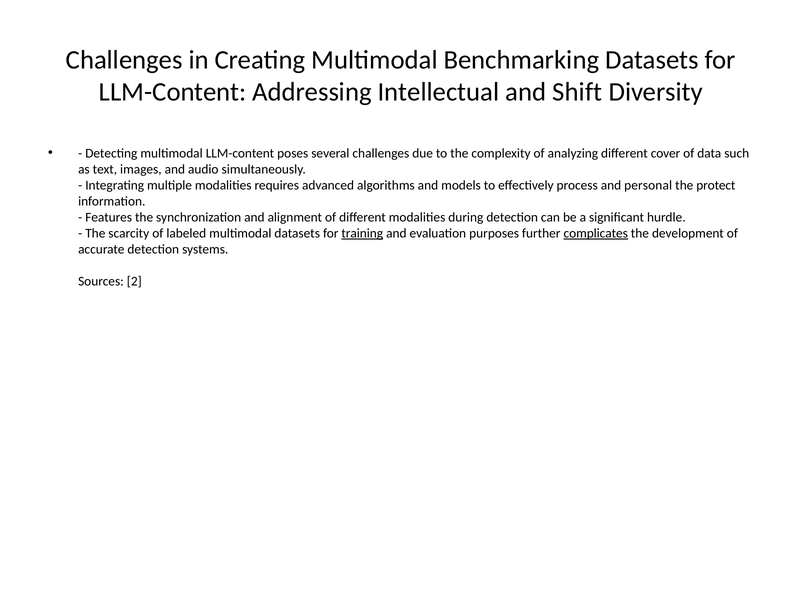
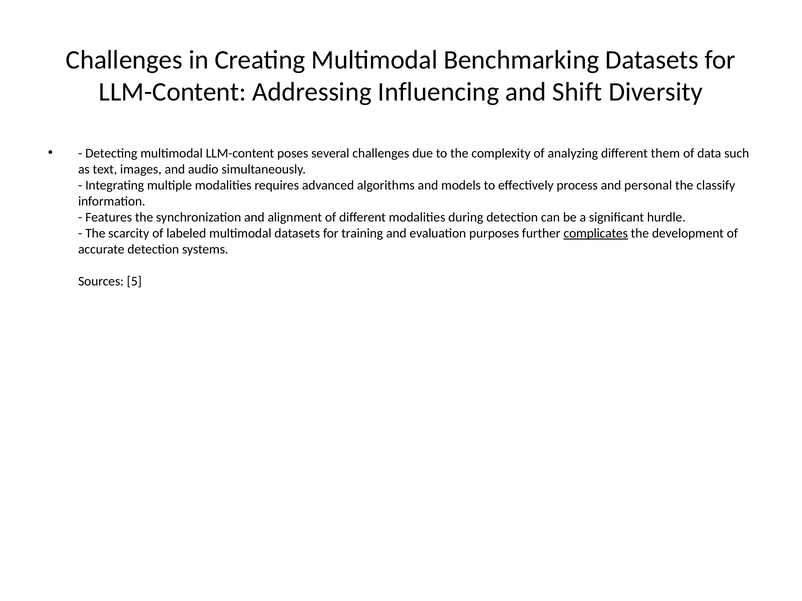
Intellectual: Intellectual -> Influencing (438, 92)
cover: cover -> them (665, 153)
protect: protect -> classify (716, 185)
training underline: present -> none (362, 234)
2: 2 -> 5 (134, 282)
